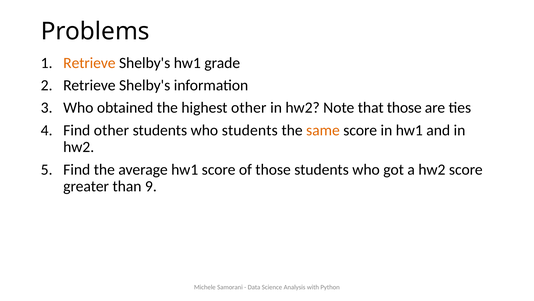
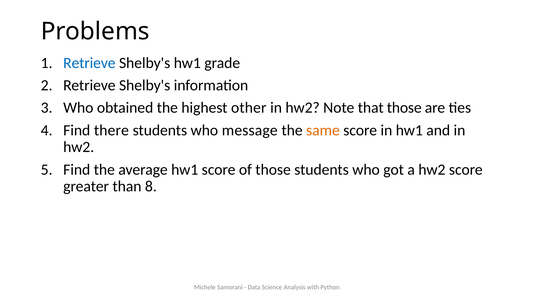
Retrieve colour: orange -> blue (89, 63)
Find other: other -> there (111, 130)
who students: students -> message (250, 130)
9: 9 -> 8 (151, 186)
